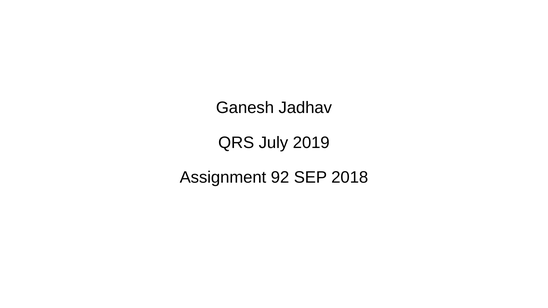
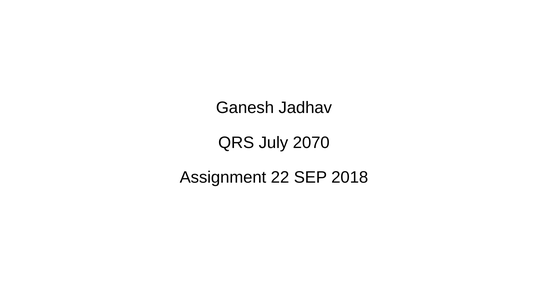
2019: 2019 -> 2070 (311, 143)
92: 92 -> 22 (280, 178)
